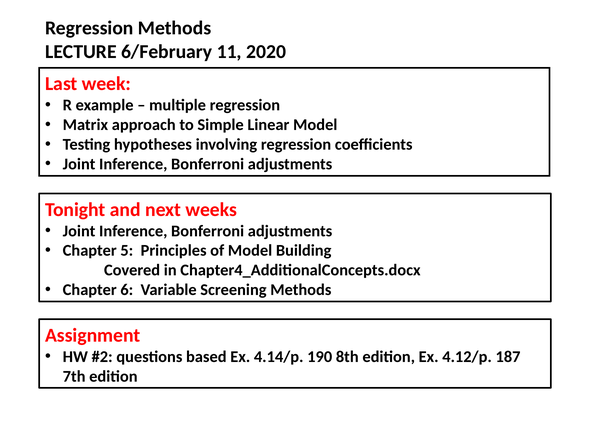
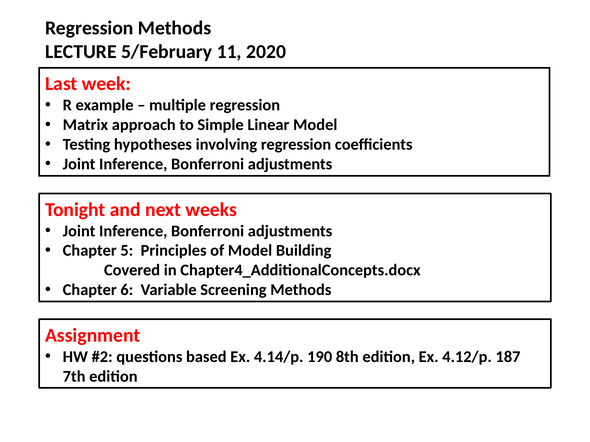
6/February: 6/February -> 5/February (167, 52)
